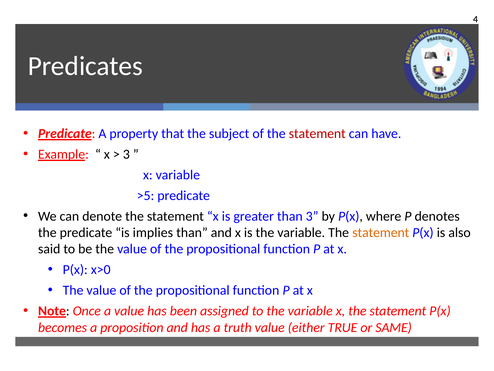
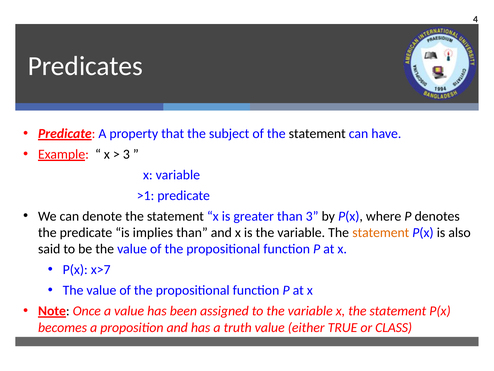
statement colour: red -> black (317, 133)
>5: >5 -> >1 (146, 195)
x>0: x>0 -> x>7 (101, 269)
SAME: SAME -> CLASS (394, 327)
